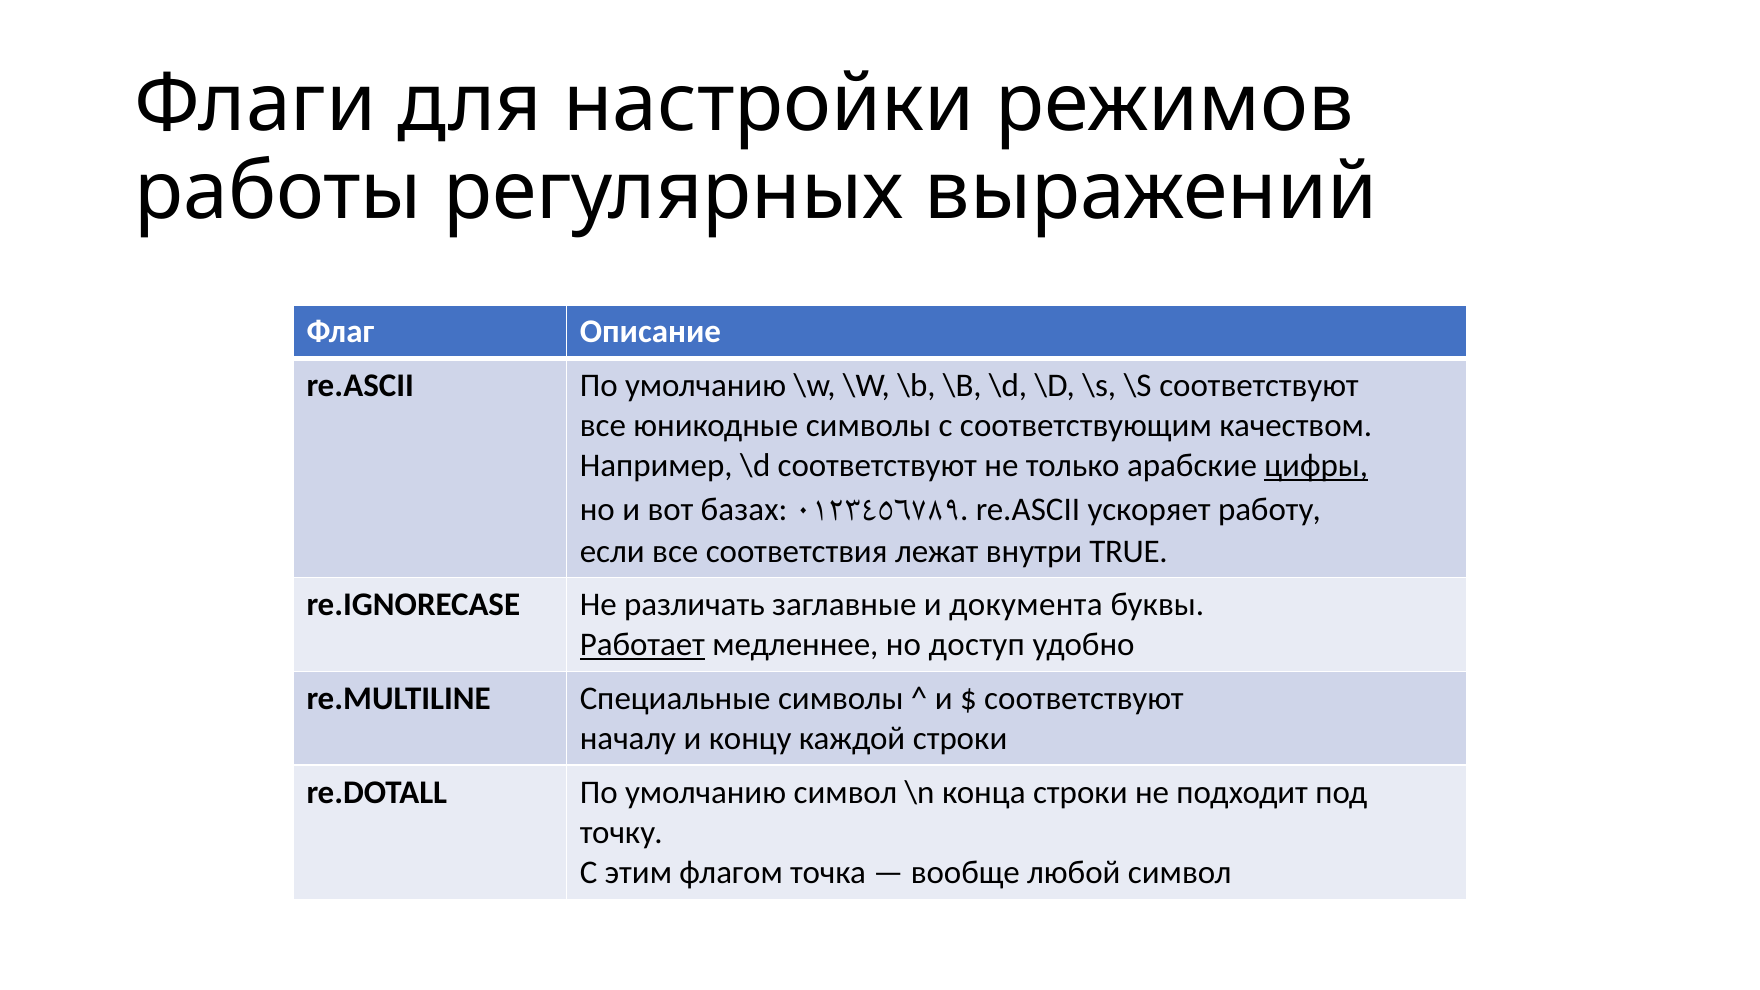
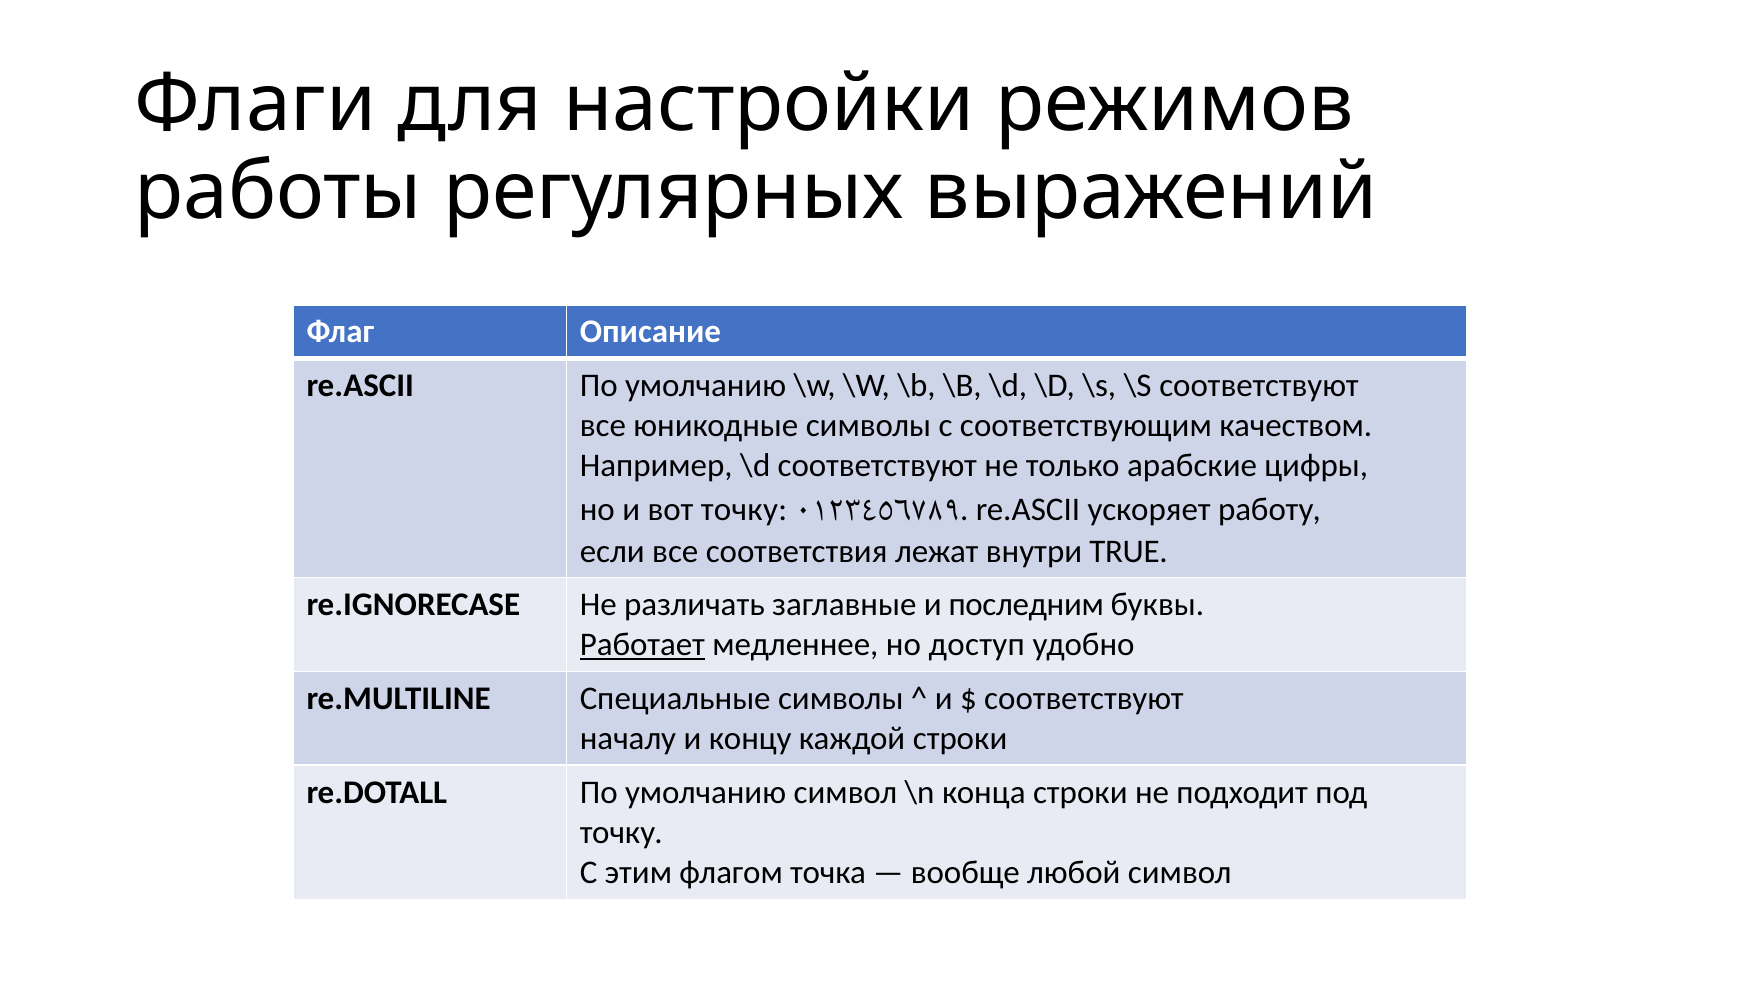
цифры underline: present -> none (1316, 466)
вот базах: базах -> точку (744, 510)
документа: документа -> последним (1026, 605)
